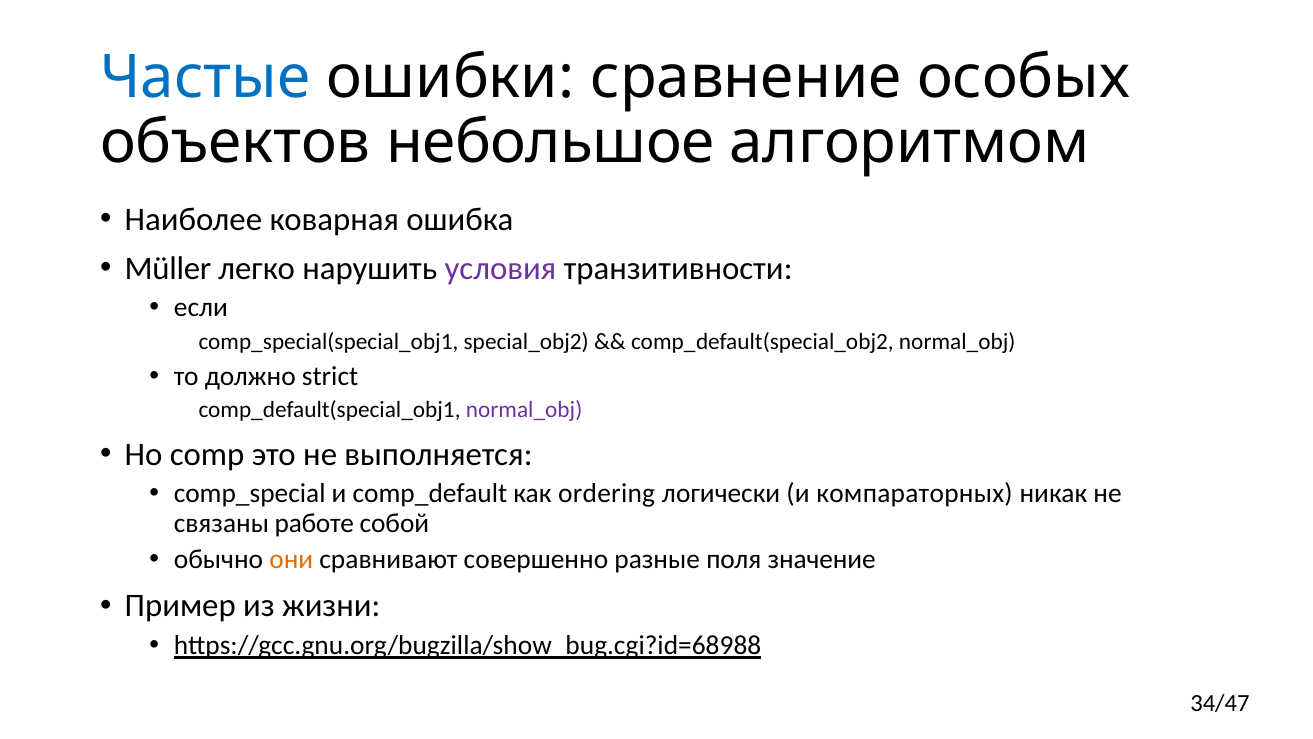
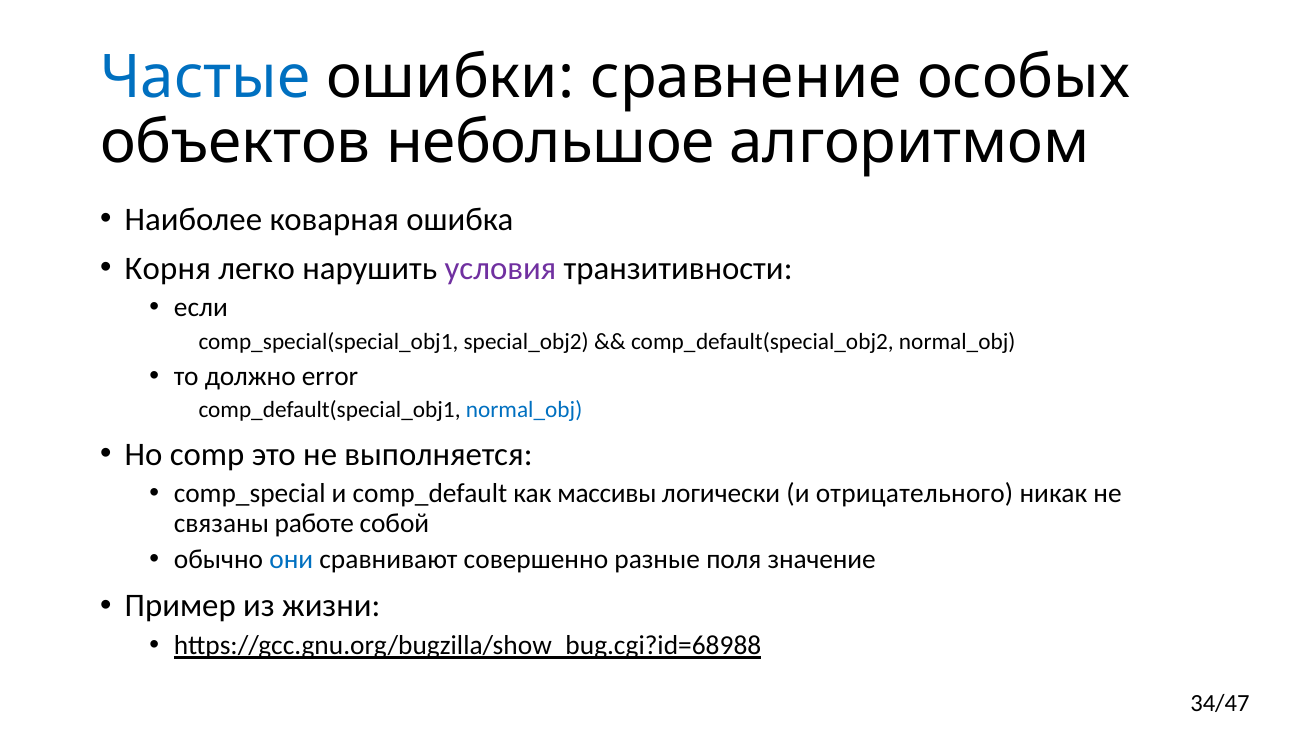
Müller: Müller -> Корня (168, 268)
strict: strict -> error (330, 376)
normal_obj colour: purple -> blue (524, 410)
ordering: ordering -> массивы (607, 493)
компараторных: компараторных -> отрицательного (915, 493)
они colour: orange -> blue (291, 559)
